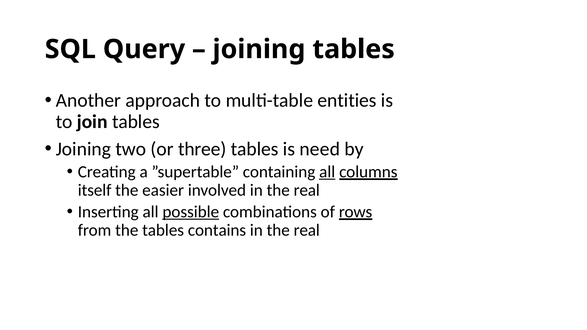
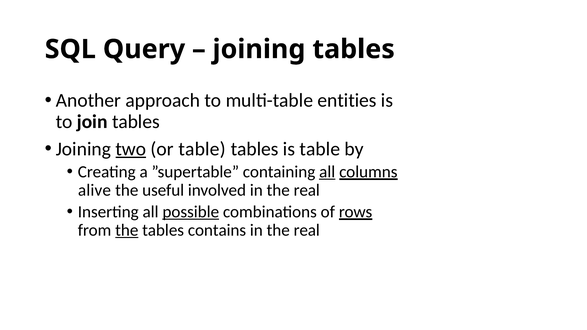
two underline: none -> present (131, 149)
or three: three -> table (202, 149)
is need: need -> table (320, 149)
itself: itself -> alive (94, 190)
easier: easier -> useful (163, 190)
the underline: none -> present (127, 230)
